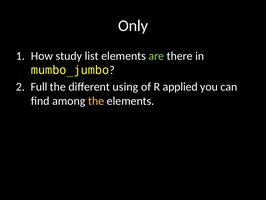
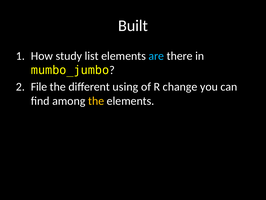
Only: Only -> Built (133, 26)
are colour: light green -> light blue (156, 56)
Full: Full -> File (39, 87)
applied: applied -> change (180, 87)
